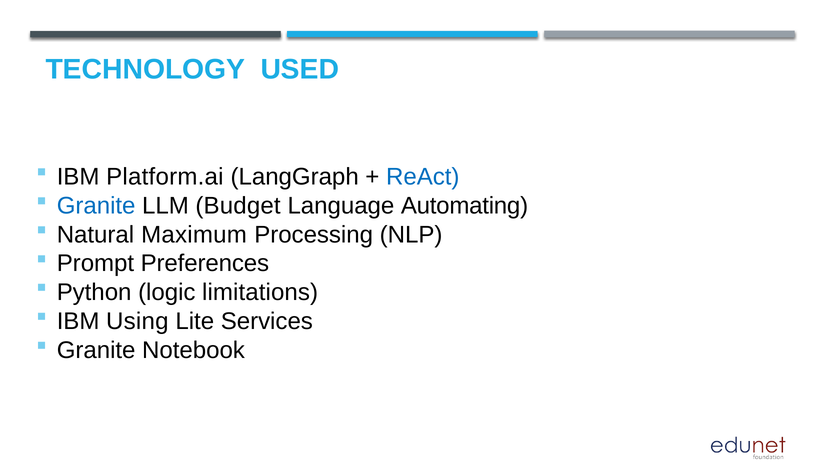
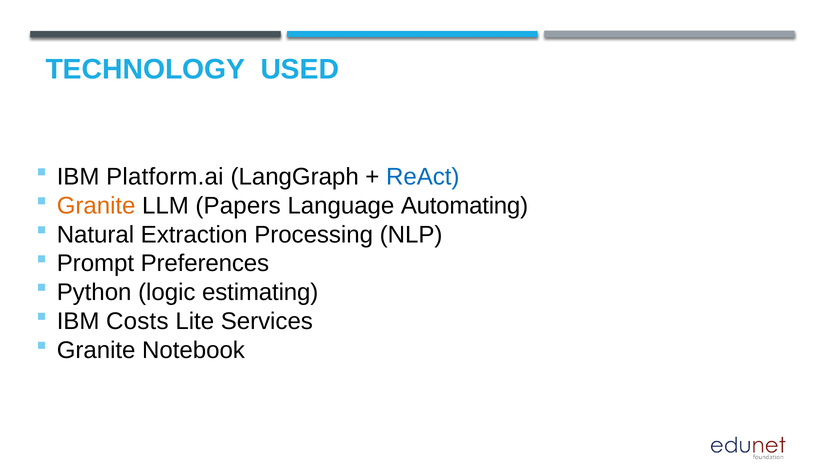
Granite colour: blue -> orange (96, 206)
Budget: Budget -> Papers (238, 206)
Maximum: Maximum -> Extraction (194, 235)
limitations: limitations -> estimating (260, 292)
Using: Using -> Costs (137, 321)
